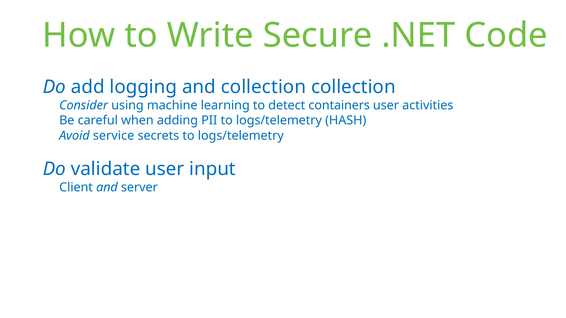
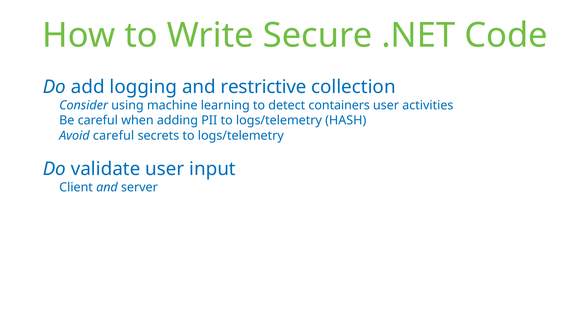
and collection: collection -> restrictive (264, 87)
Avoid service: service -> careful (114, 136)
